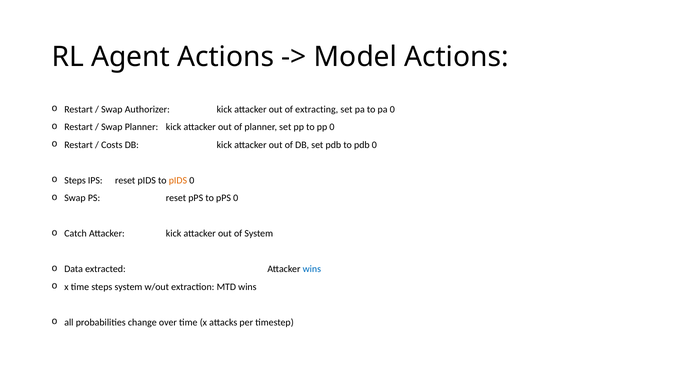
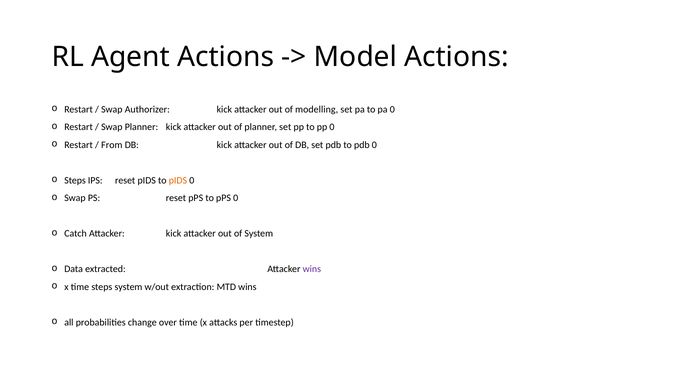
extracting: extracting -> modelling (317, 109)
Costs: Costs -> From (112, 145)
wins colour: blue -> purple (312, 269)
